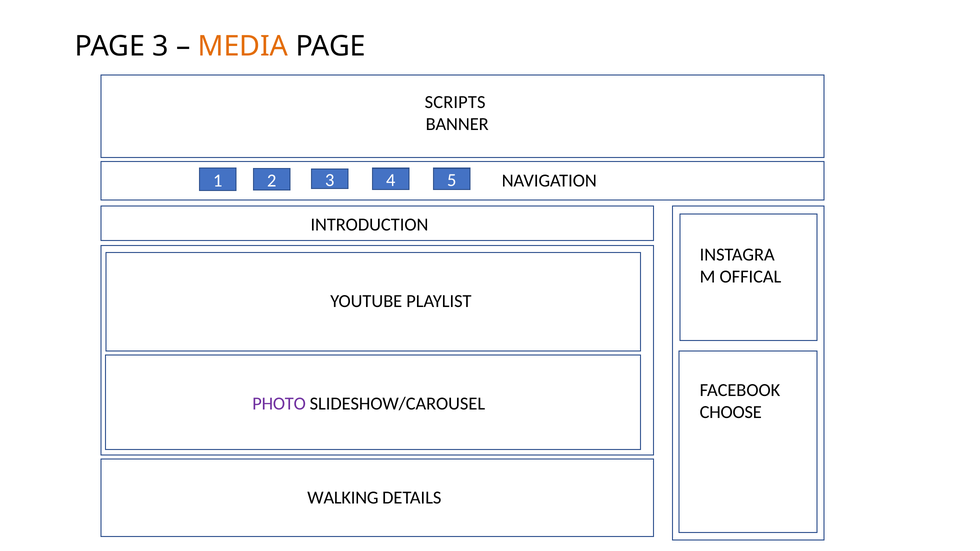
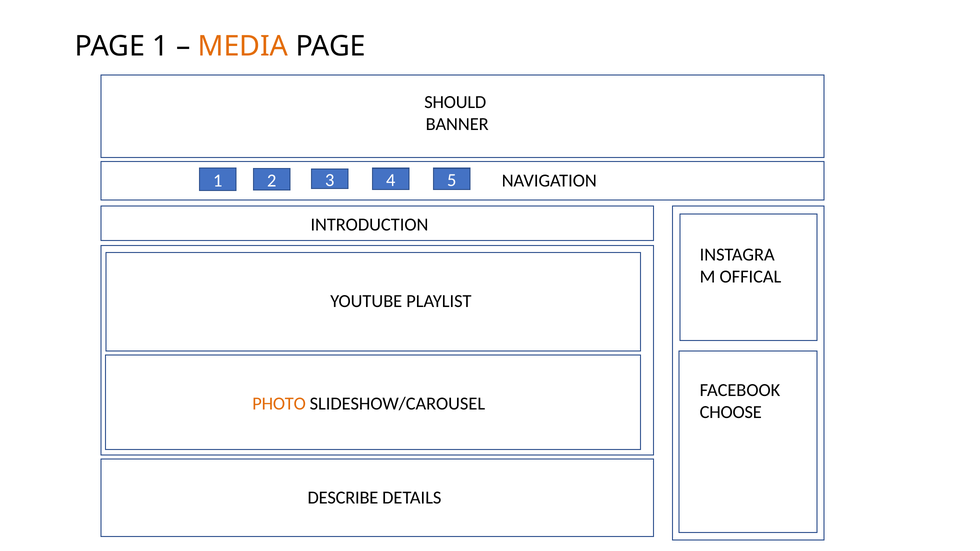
PAGE 3: 3 -> 1 (160, 47)
SCRIPTS: SCRIPTS -> SHOULD (455, 102)
PHOTO colour: purple -> orange (279, 404)
WALKING: WALKING -> DESCRIBE (343, 498)
